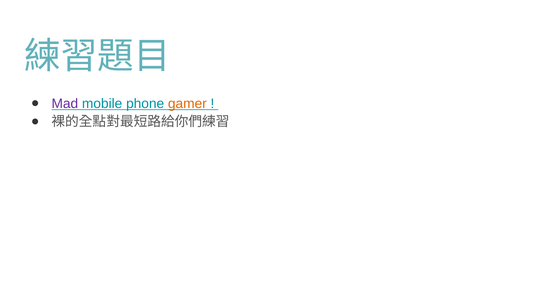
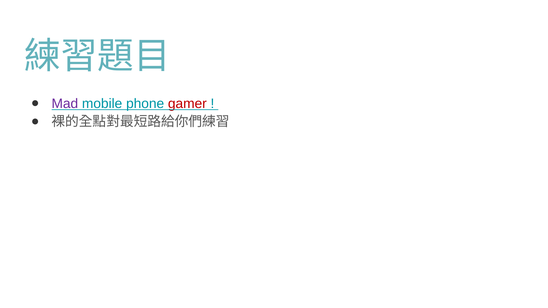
gamer colour: orange -> red (187, 104)
